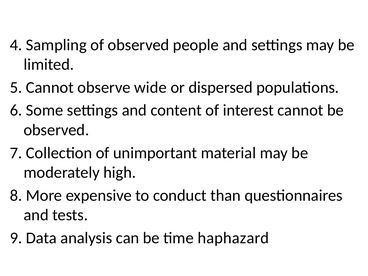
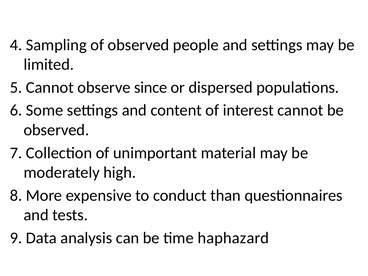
wide: wide -> since (151, 87)
